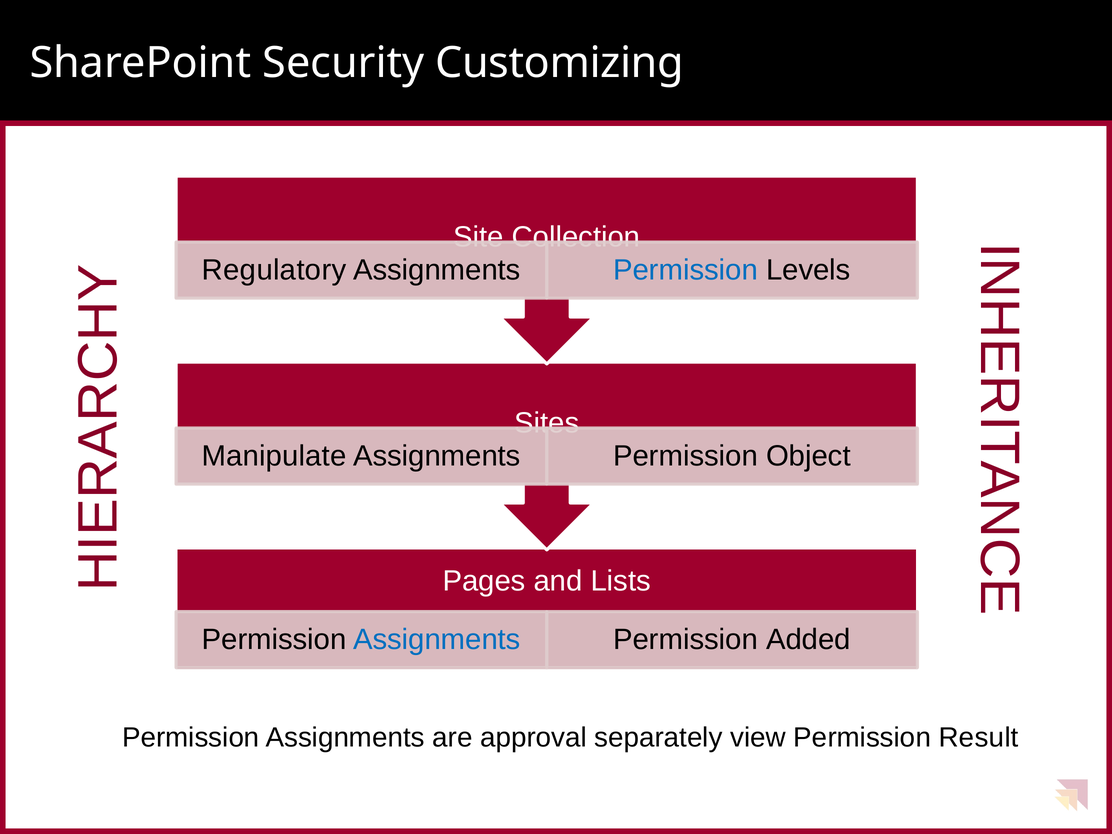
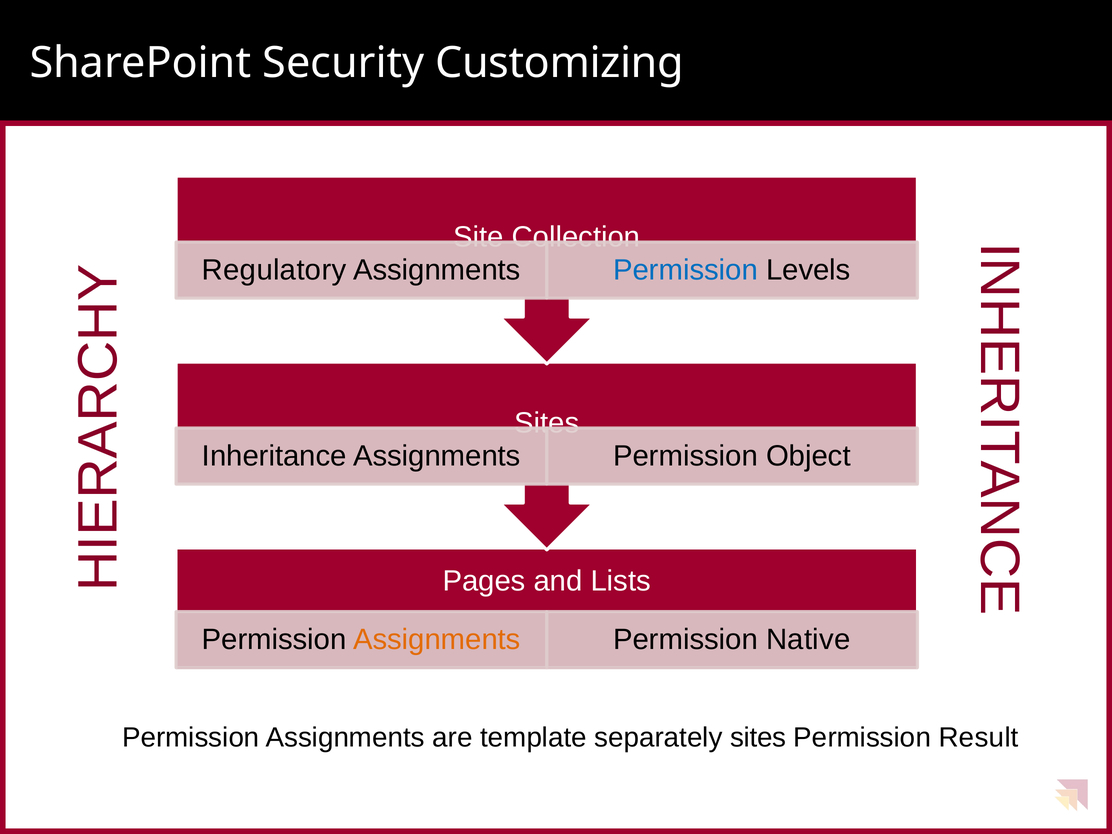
Manipulate: Manipulate -> Inheritance (274, 456)
Assignments colour: blue -> orange (437, 639)
Added: Added -> Native (808, 639)
approval: approval -> template (533, 738)
separately view: view -> sites (758, 738)
